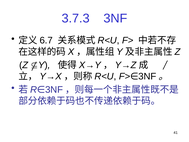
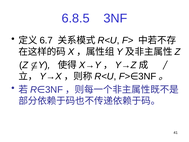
3.7.3: 3.7.3 -> 6.8.5 (76, 18)
